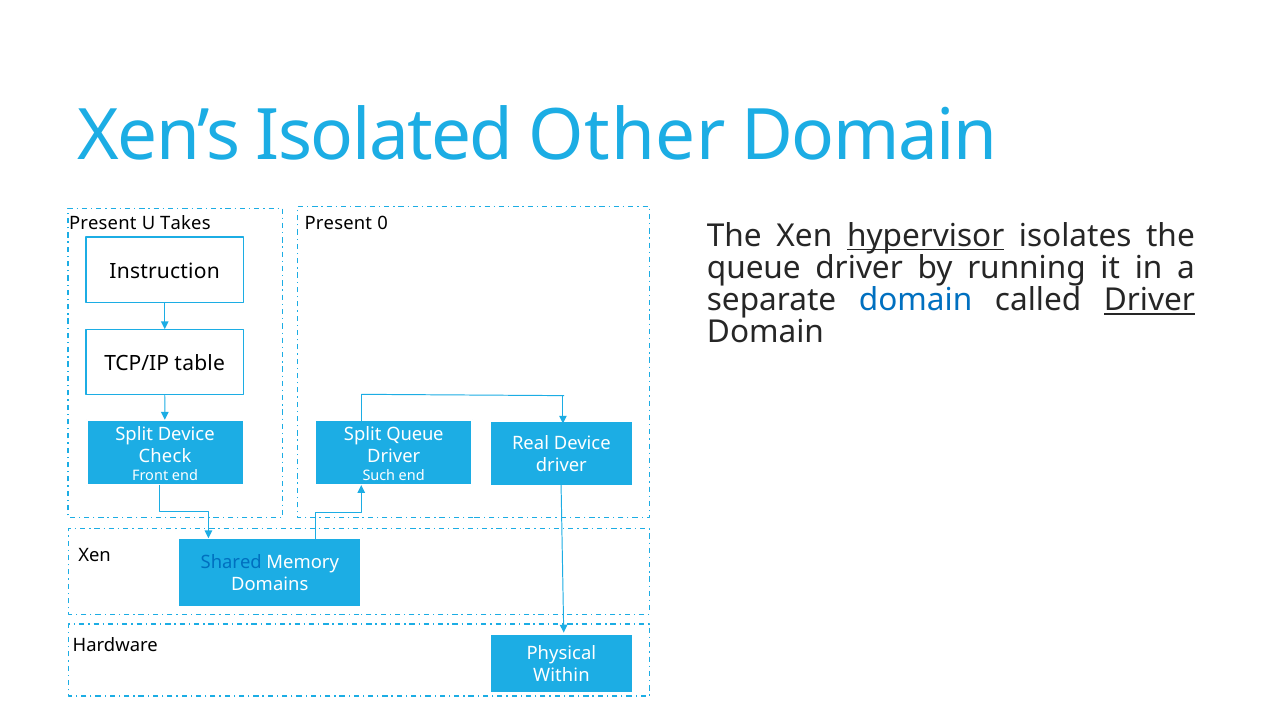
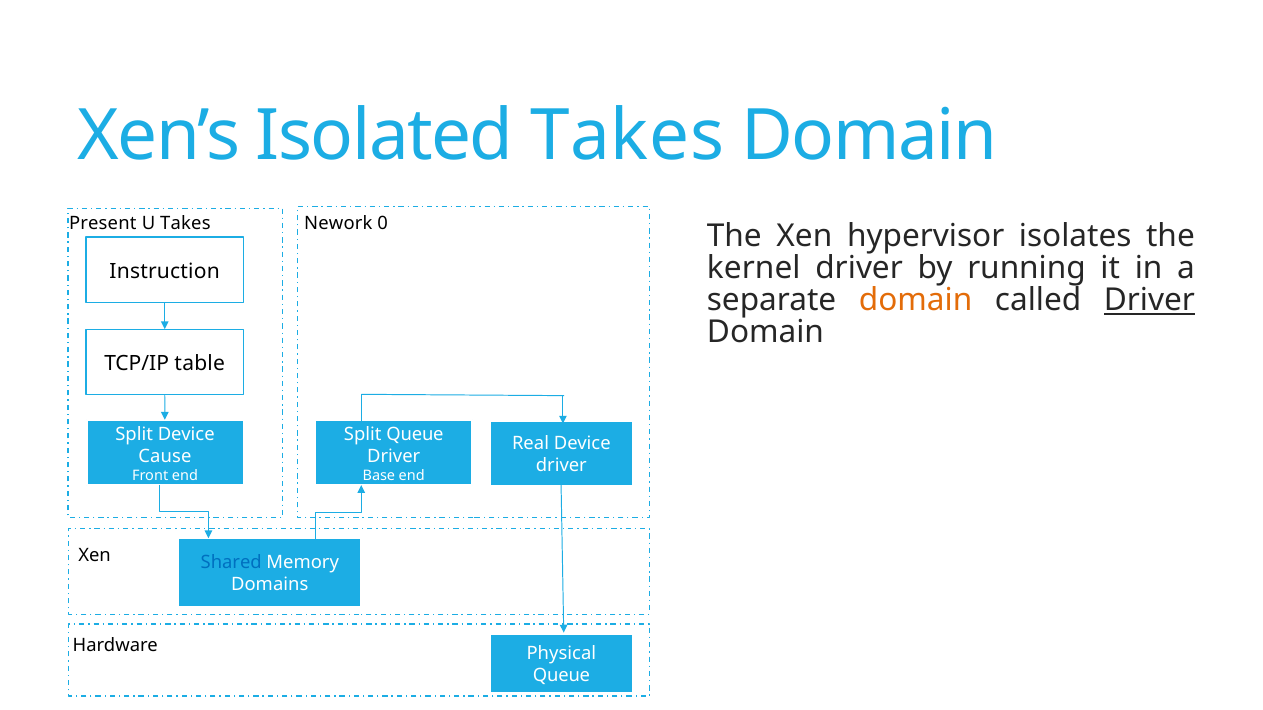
Isolated Other: Other -> Takes (627, 136)
Present: Present -> Nework (338, 224)
hypervisor underline: present -> none (926, 236)
queue: queue -> kernel (754, 268)
domain colour: blue -> orange (916, 300)
Check: Check -> Cause (165, 456)
Such: Such -> Base (379, 476)
Within: Within -> Queue (562, 676)
